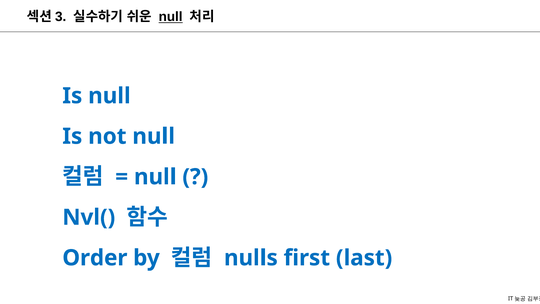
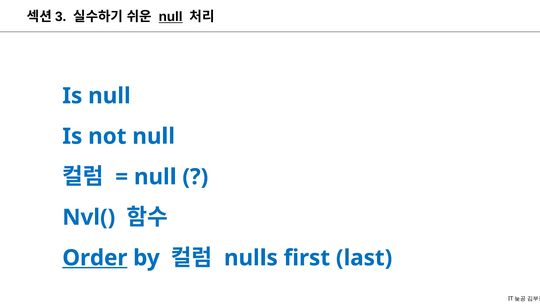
Order underline: none -> present (95, 258)
